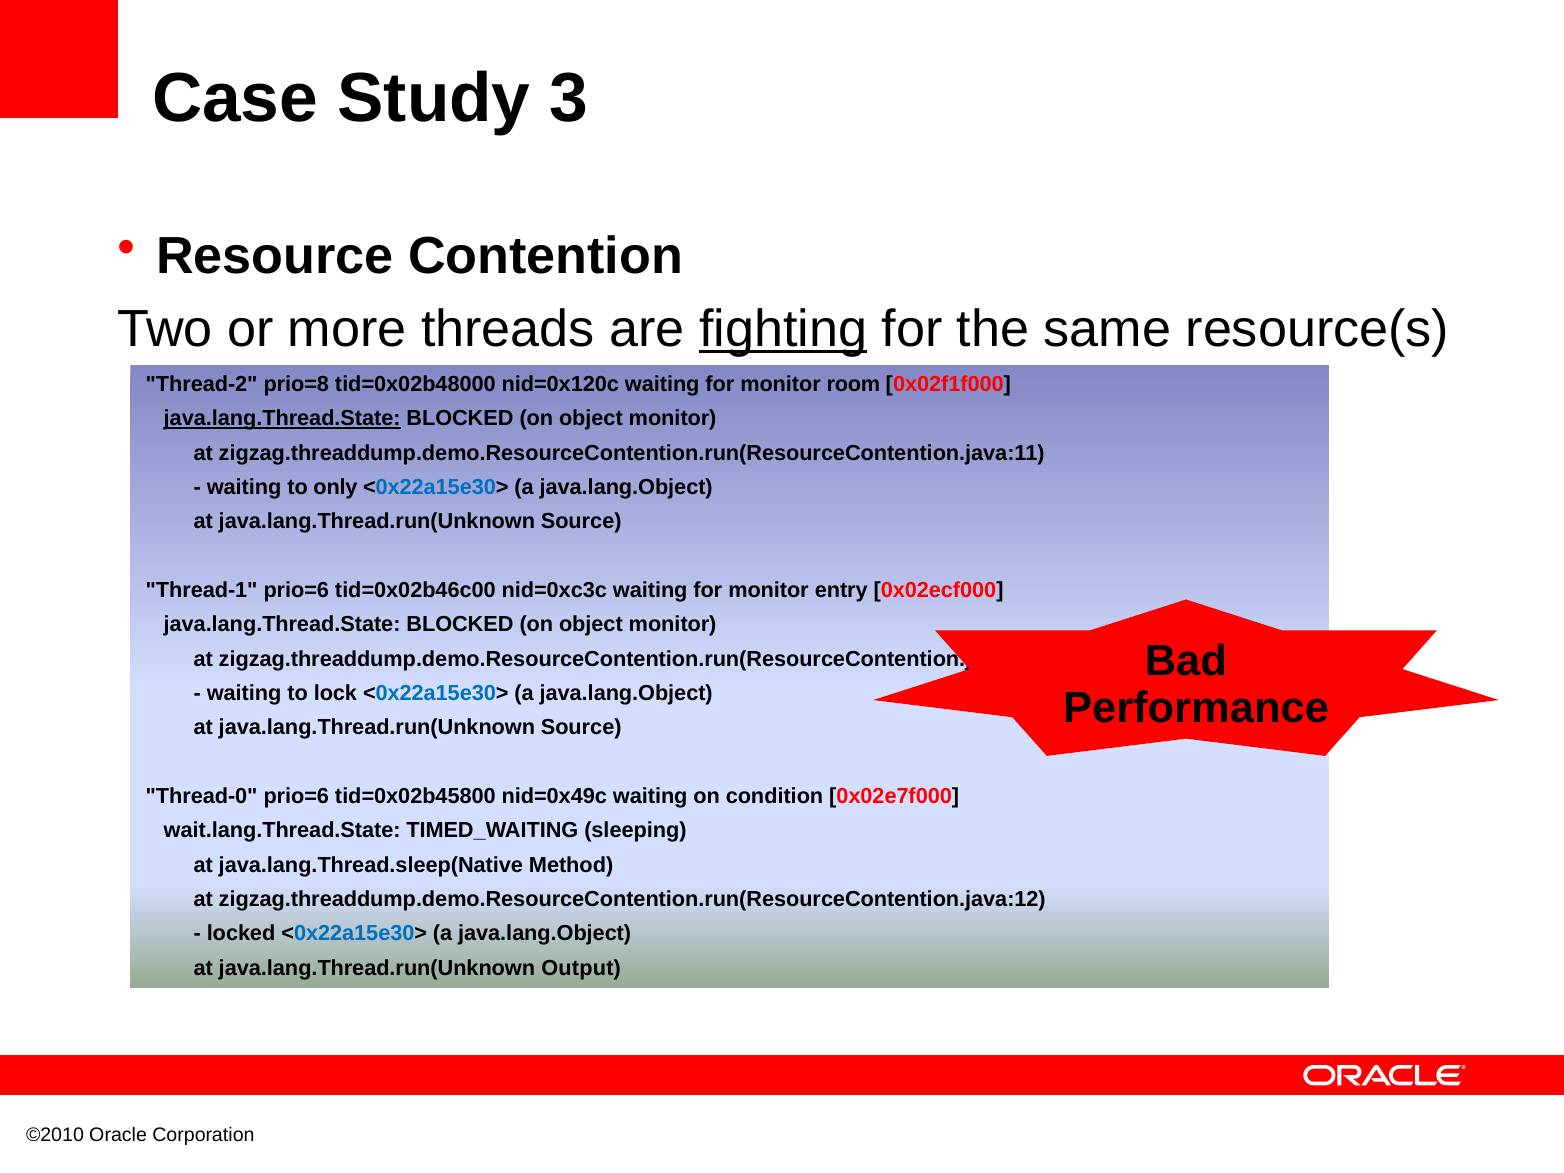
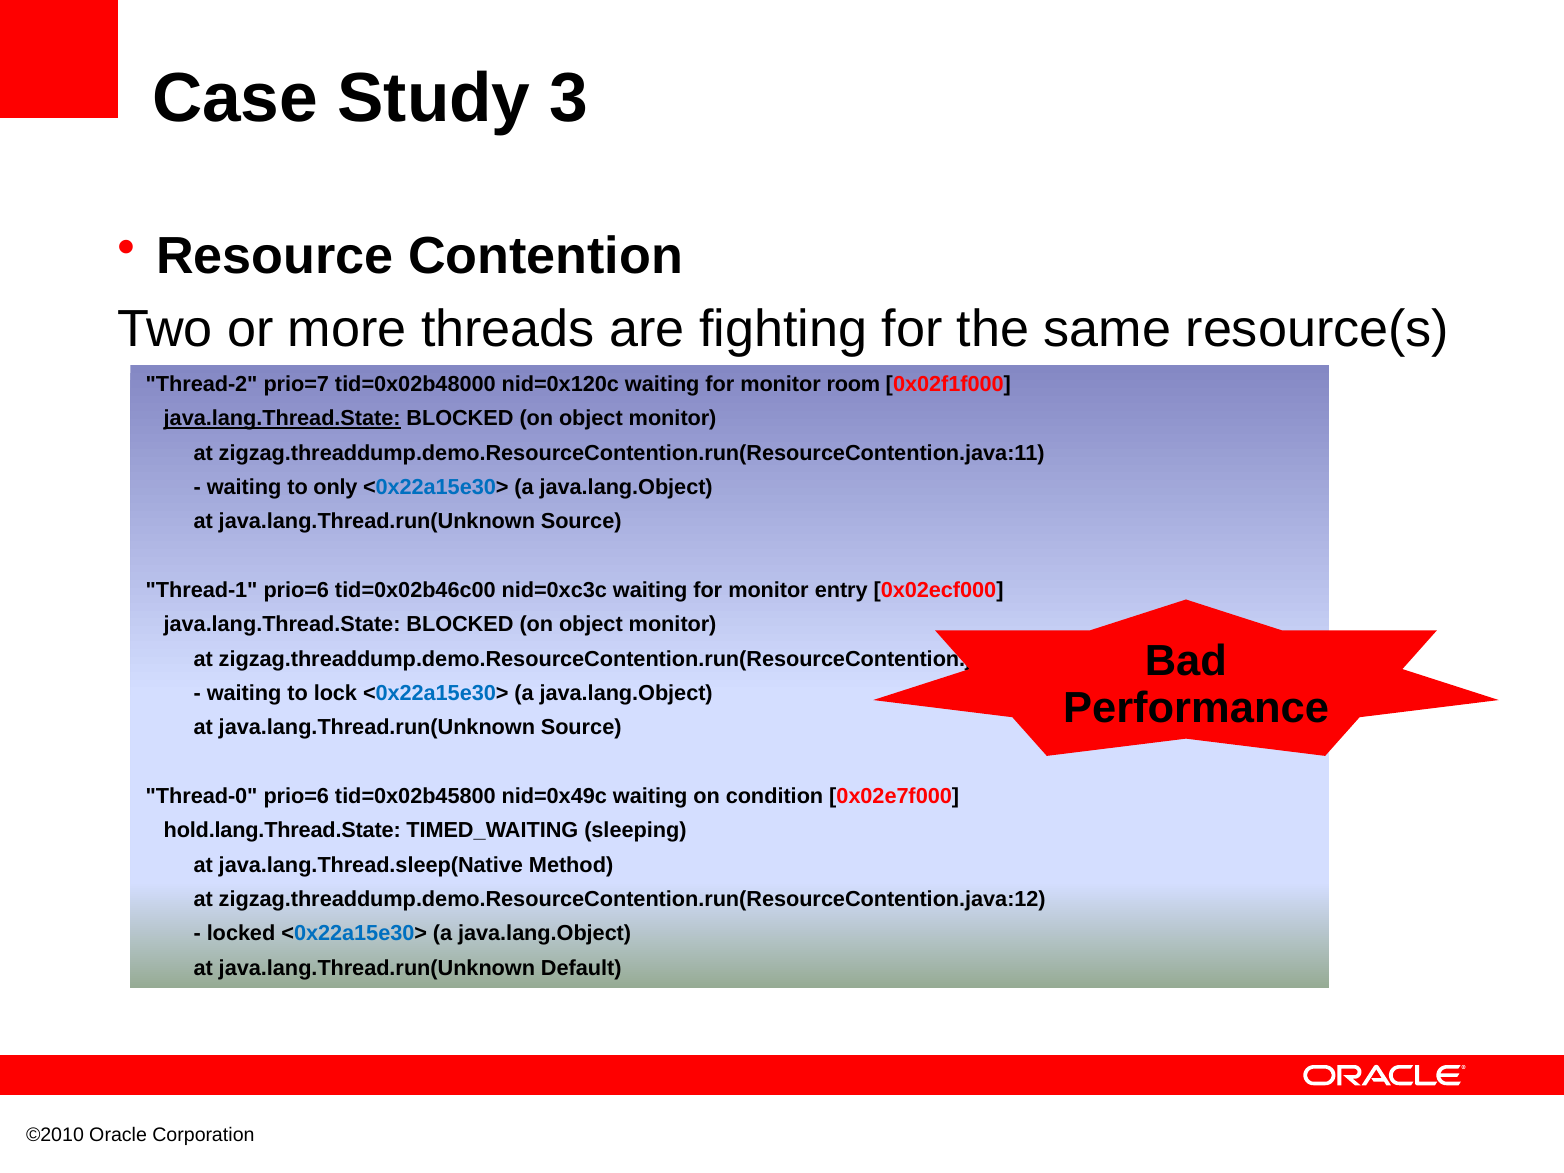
fighting underline: present -> none (783, 329)
prio=8: prio=8 -> prio=7 (296, 384)
wait.lang.Thread.State: wait.lang.Thread.State -> hold.lang.Thread.State (282, 831)
Output: Output -> Default (581, 968)
